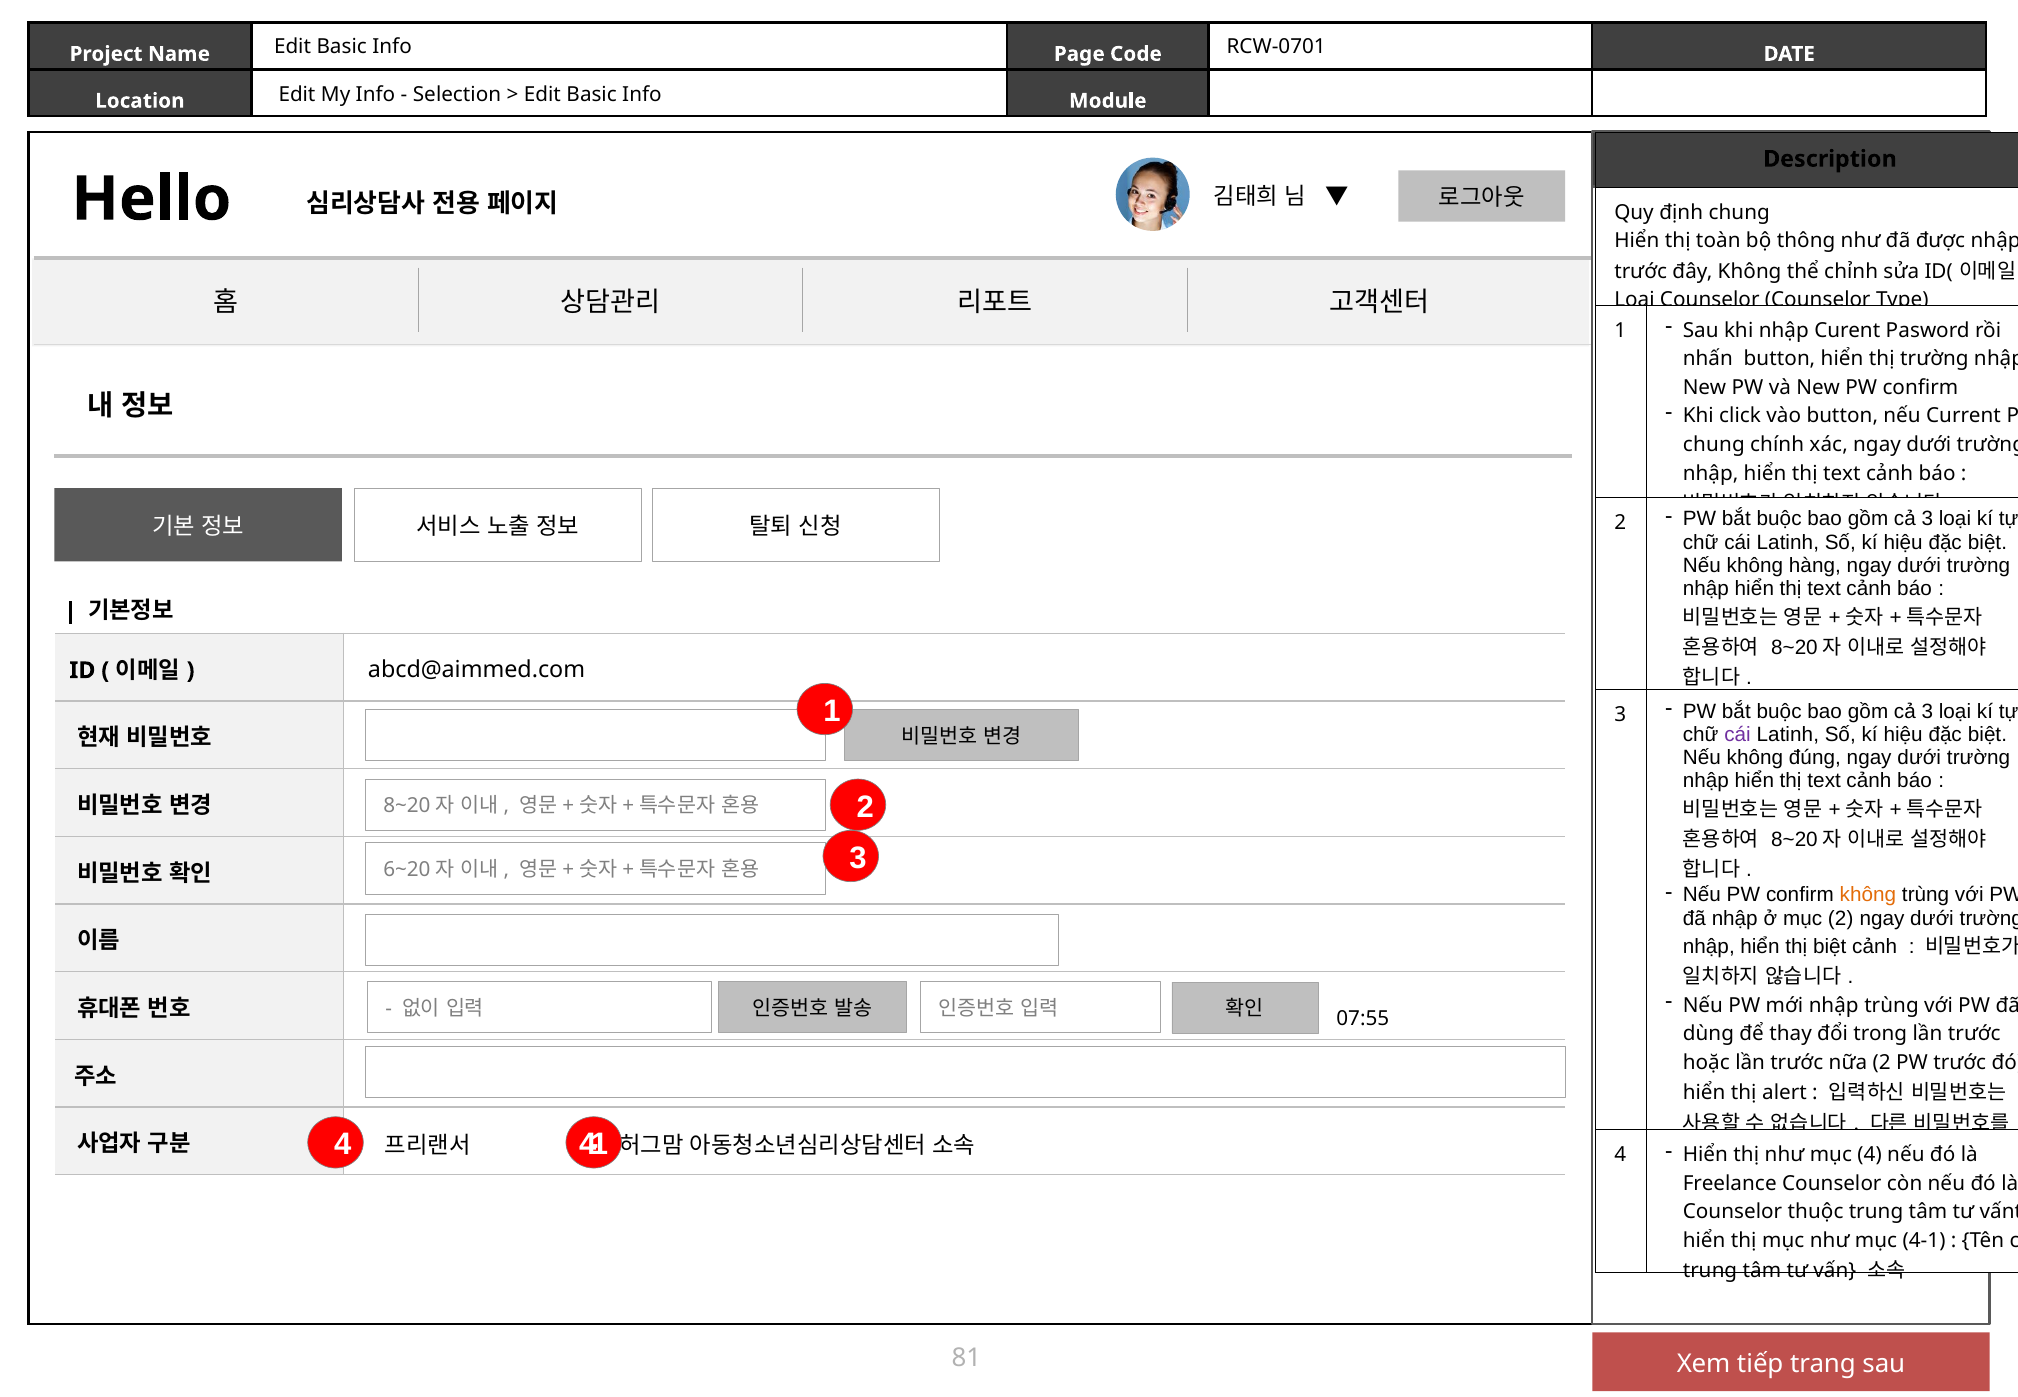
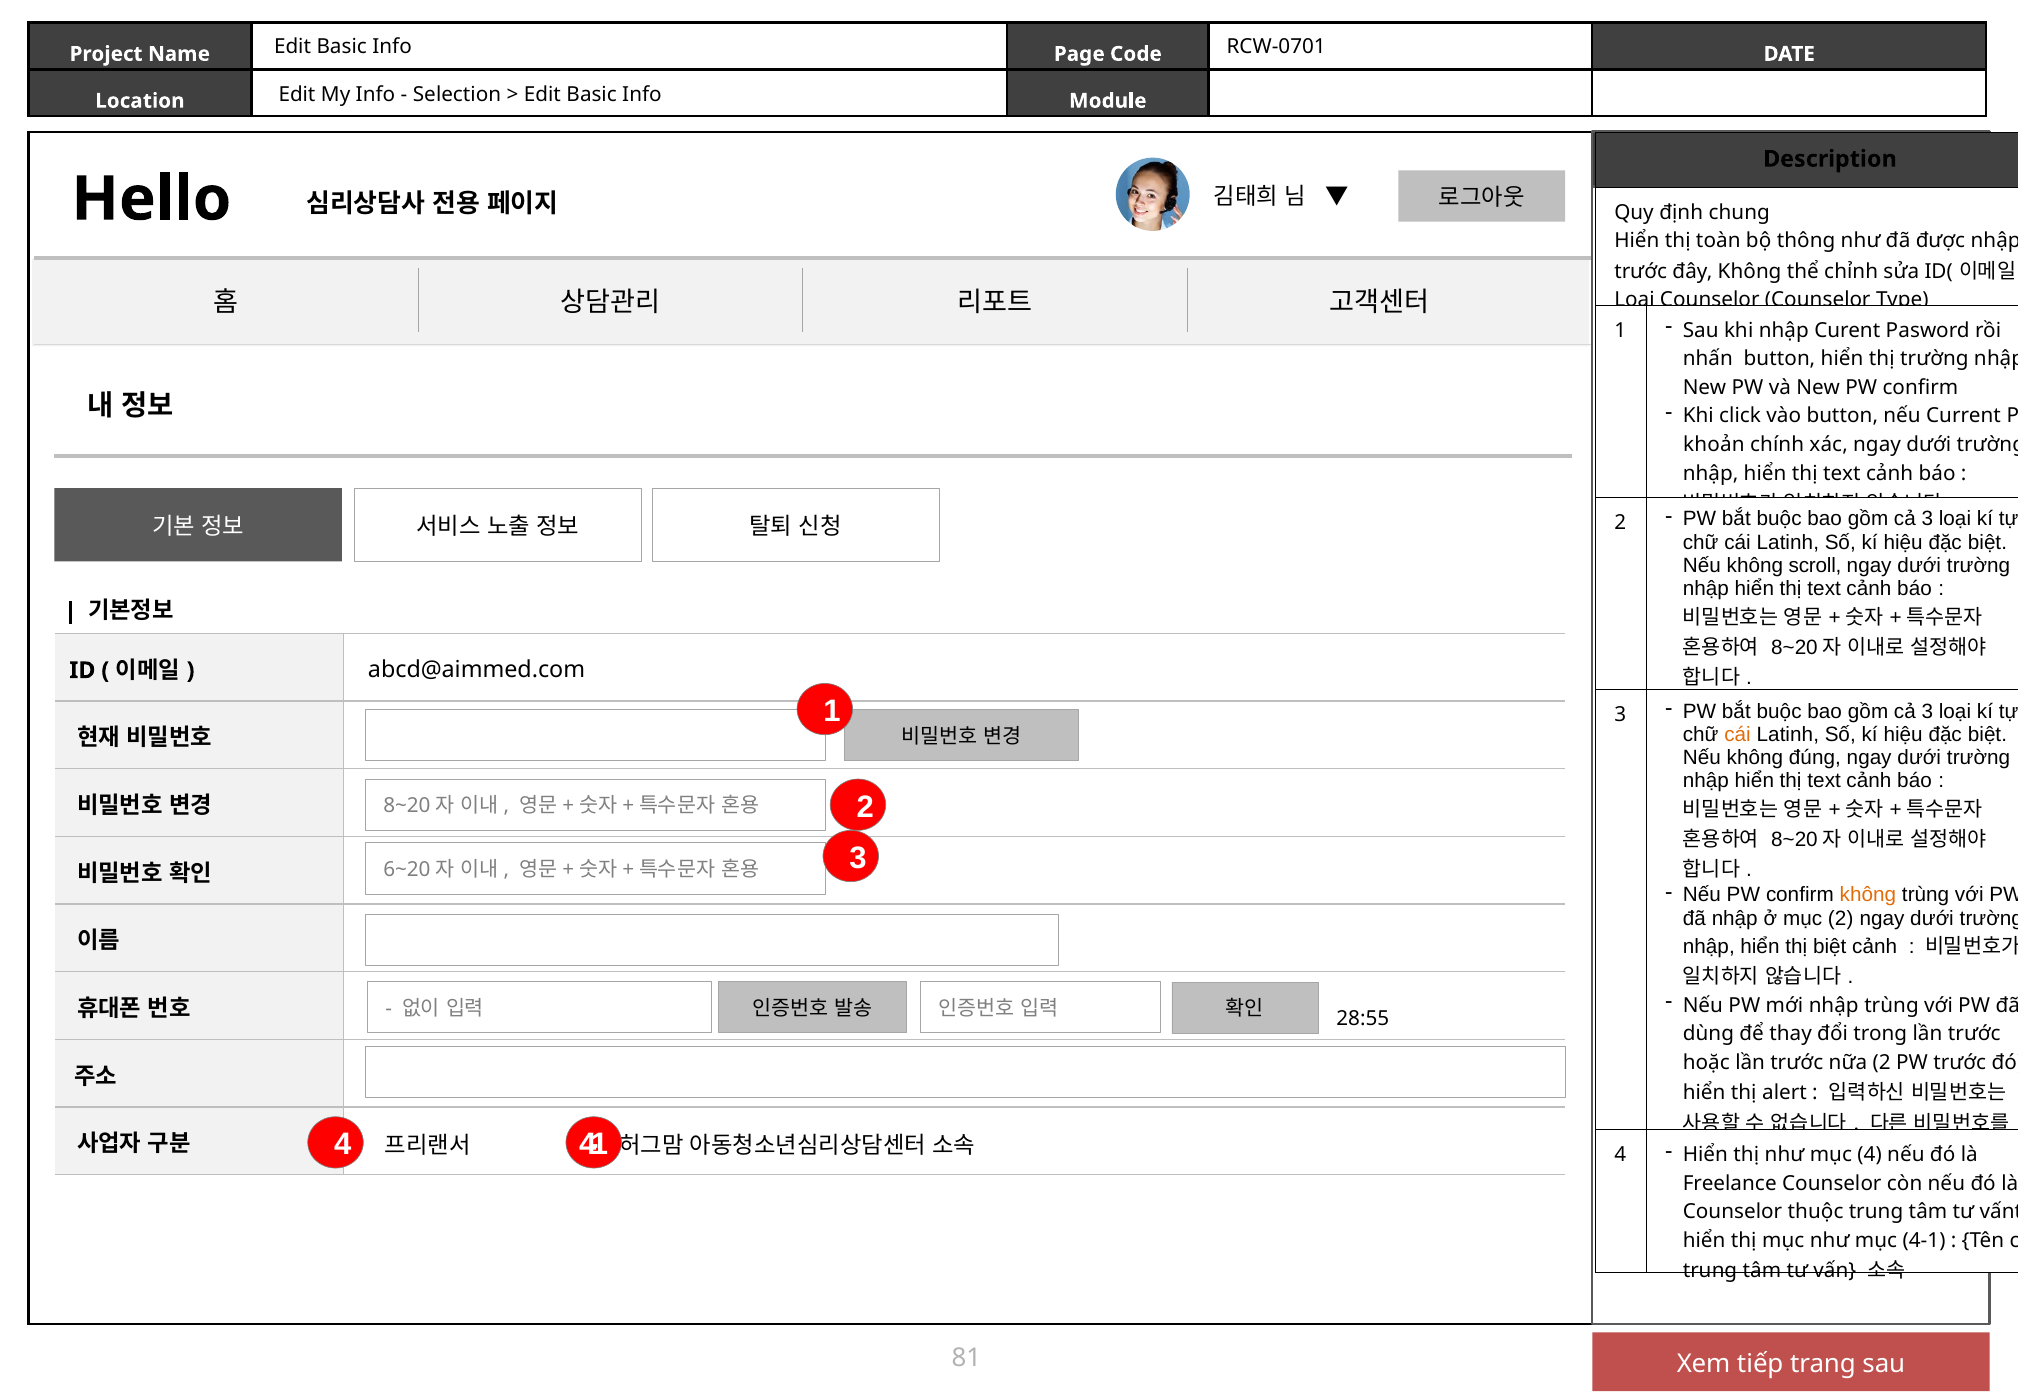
chung: chung -> khoản (1714, 445)
hàng: hàng -> scroll (1815, 566)
cái colour: purple -> orange (1738, 735)
07:55: 07:55 -> 28:55 (1363, 1019)
